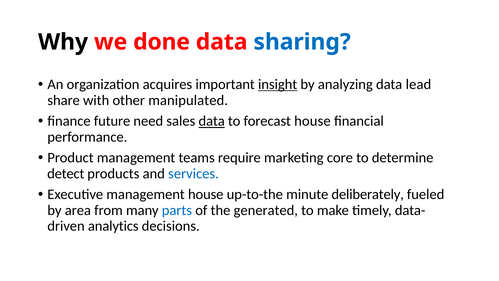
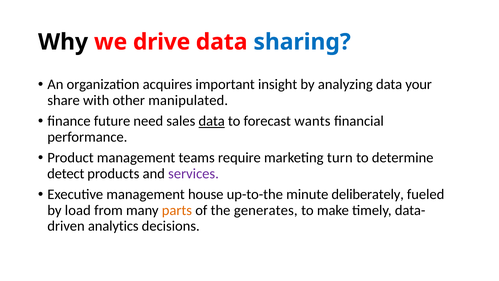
done: done -> drive (162, 42)
insight underline: present -> none (278, 84)
lead: lead -> your (419, 84)
forecast house: house -> wants (312, 121)
core: core -> turn (340, 158)
services colour: blue -> purple (193, 173)
area: area -> load (78, 210)
parts colour: blue -> orange (177, 210)
generated: generated -> generates (266, 210)
